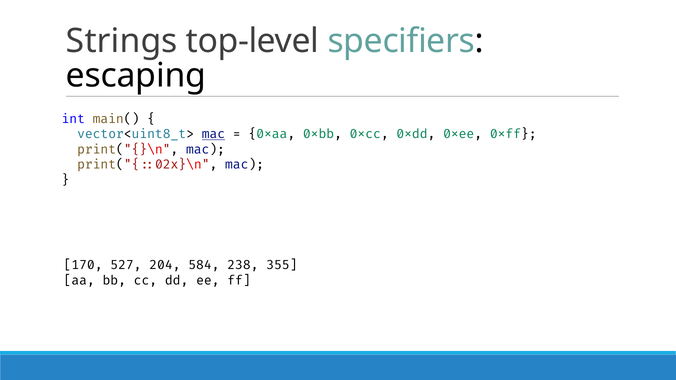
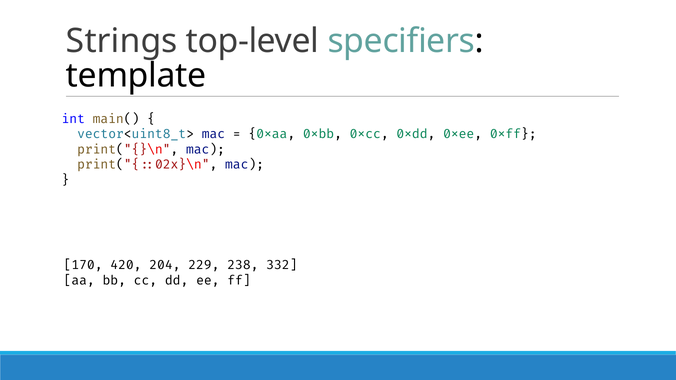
escaping: escaping -> template (136, 76)
mac underline: present -> none (213, 134)
527: 527 -> 420 (126, 265)
584: 584 -> 229 (204, 265)
355: 355 -> 332 (282, 265)
